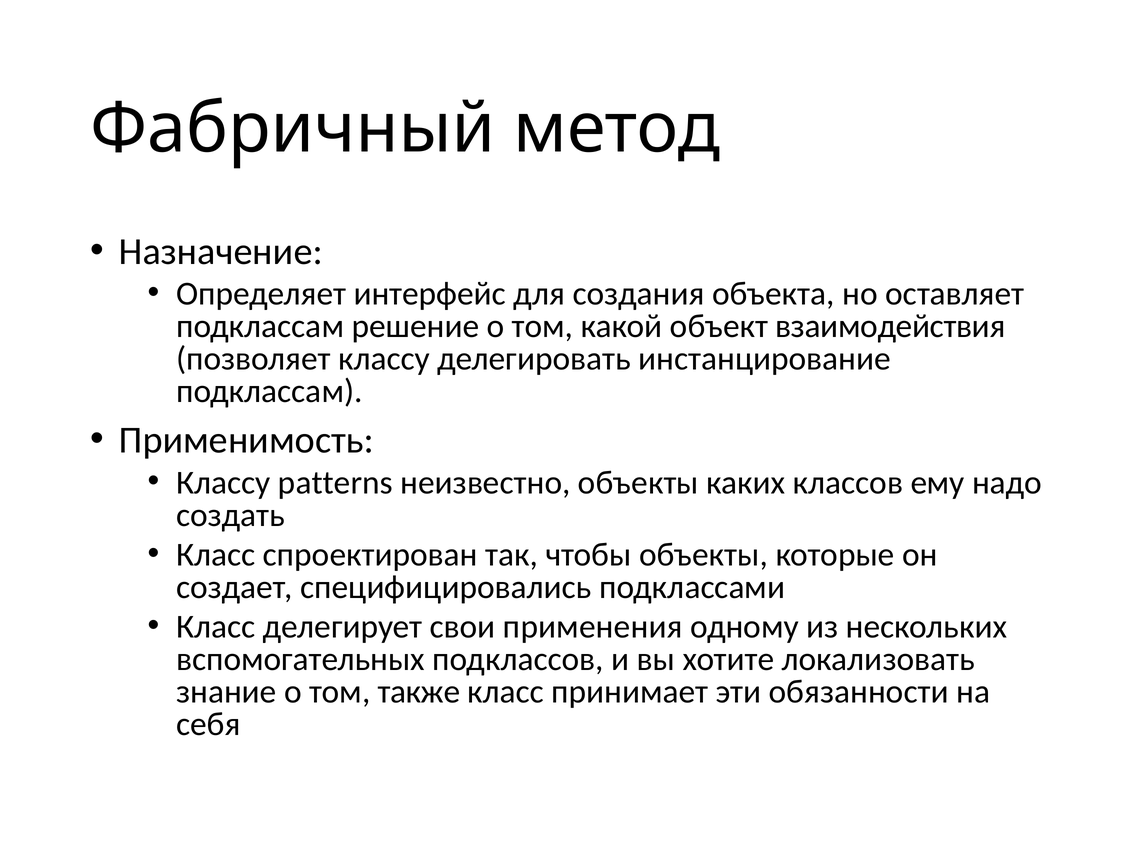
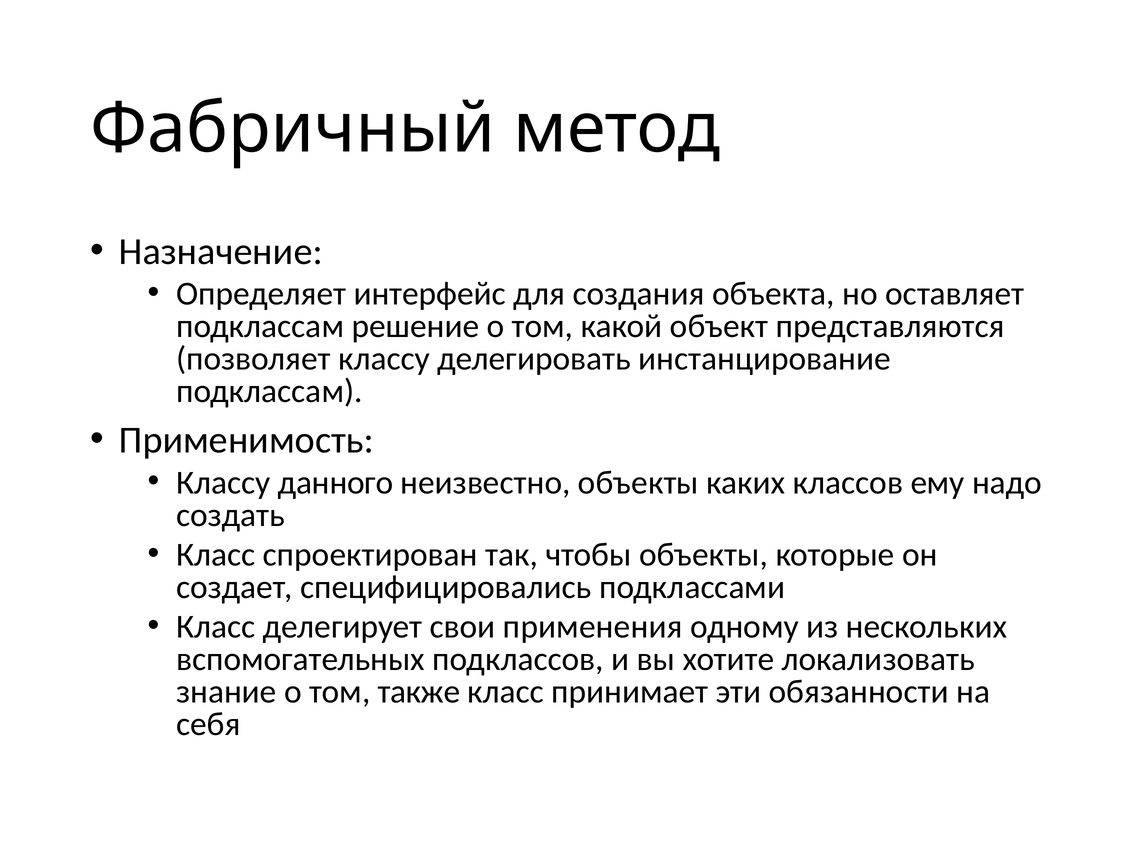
взаимодействия: взаимодействия -> представляются (890, 326)
patterns: patterns -> данного (336, 482)
